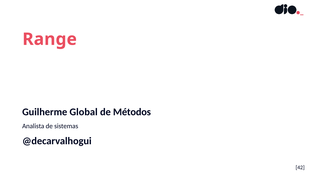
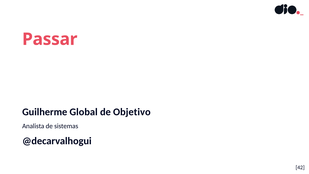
Range: Range -> Passar (50, 39)
Métodos: Métodos -> Objetivo (132, 112)
